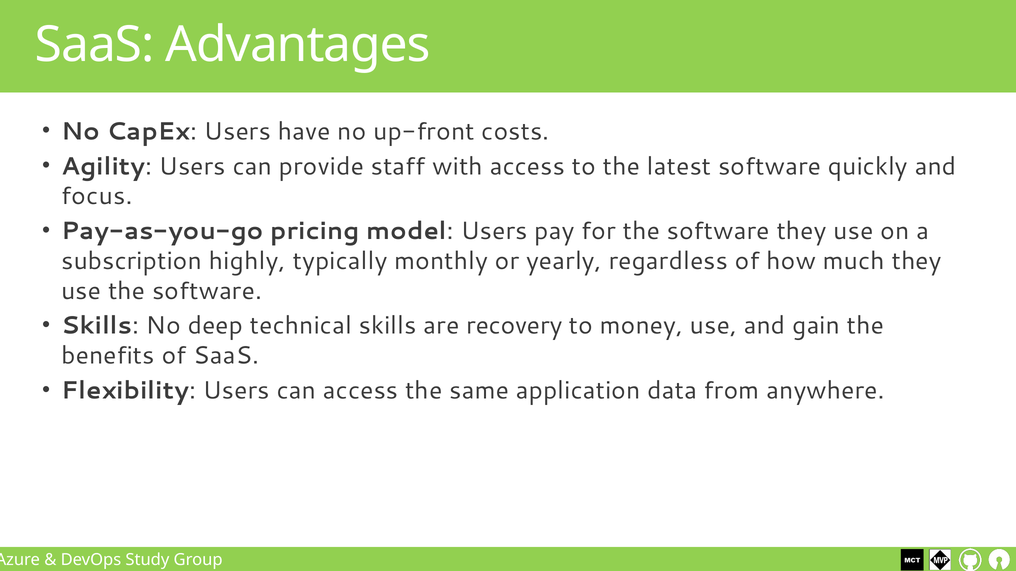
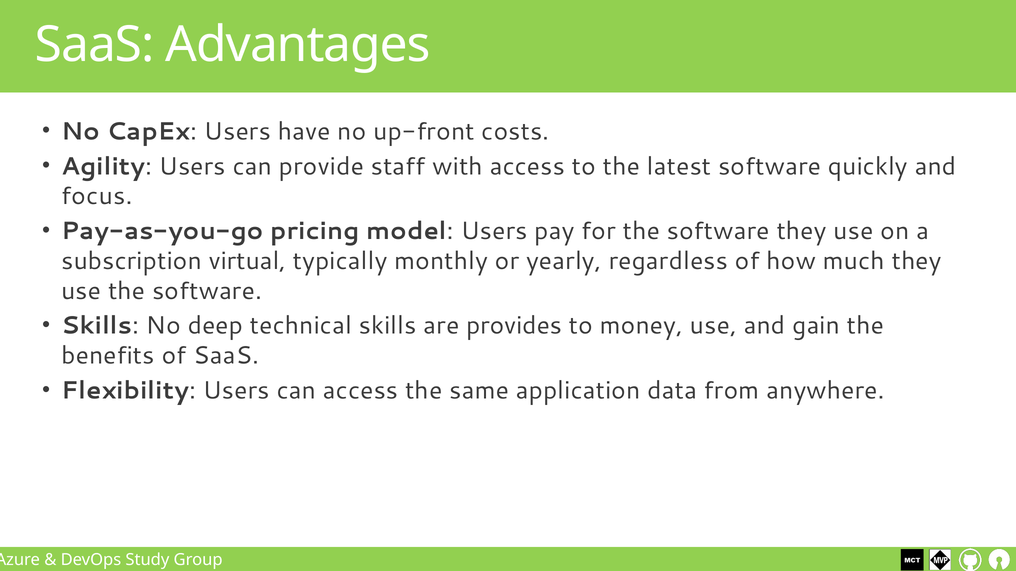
highly: highly -> virtual (247, 261)
recovery: recovery -> provides (514, 326)
